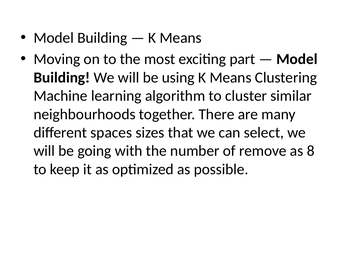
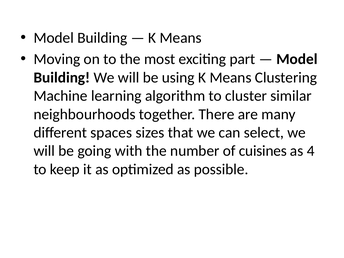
remove: remove -> cuisines (263, 151)
8: 8 -> 4 (311, 151)
